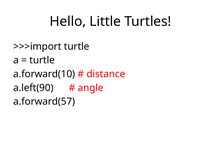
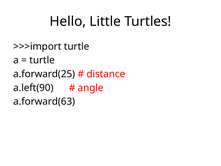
a.forward(10: a.forward(10 -> a.forward(25 (44, 74)
a.forward(57: a.forward(57 -> a.forward(63 (44, 101)
